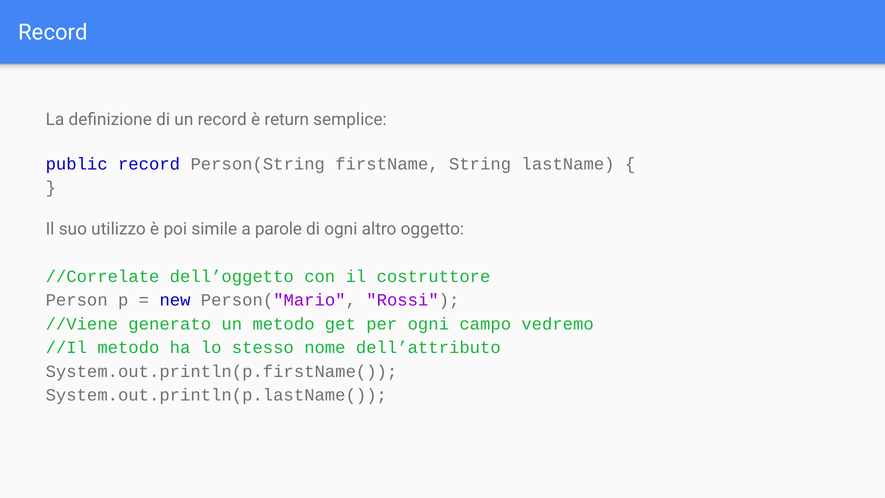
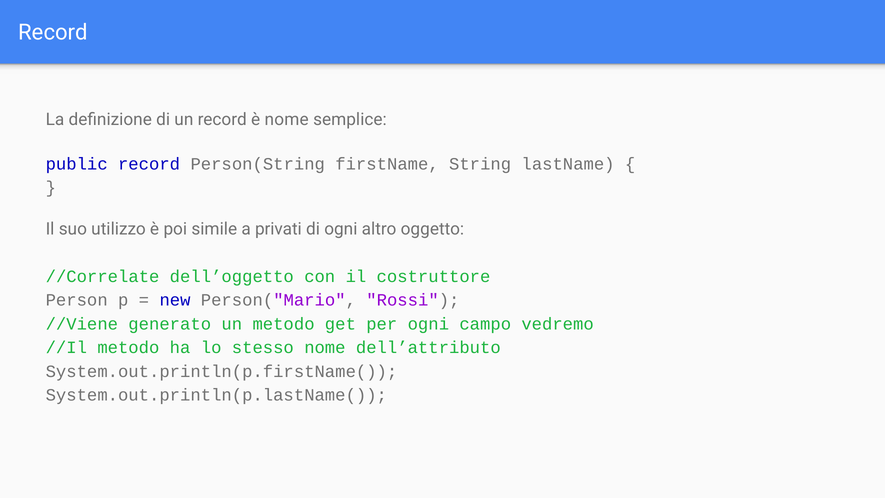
è return: return -> nome (287, 120)
parole: parole -> privati (278, 229)
